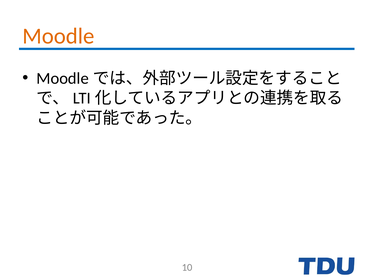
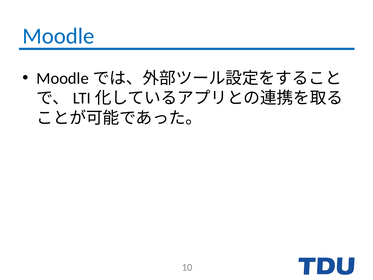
Moodle colour: orange -> blue (58, 36)
